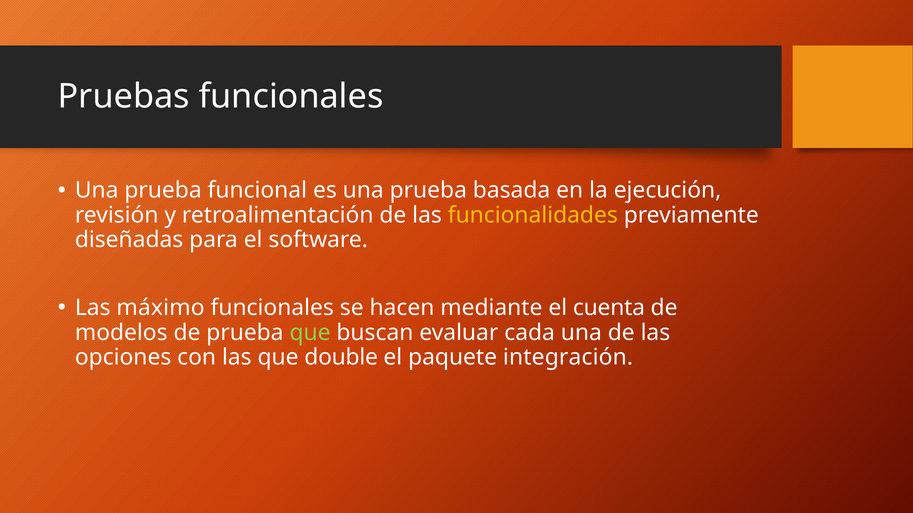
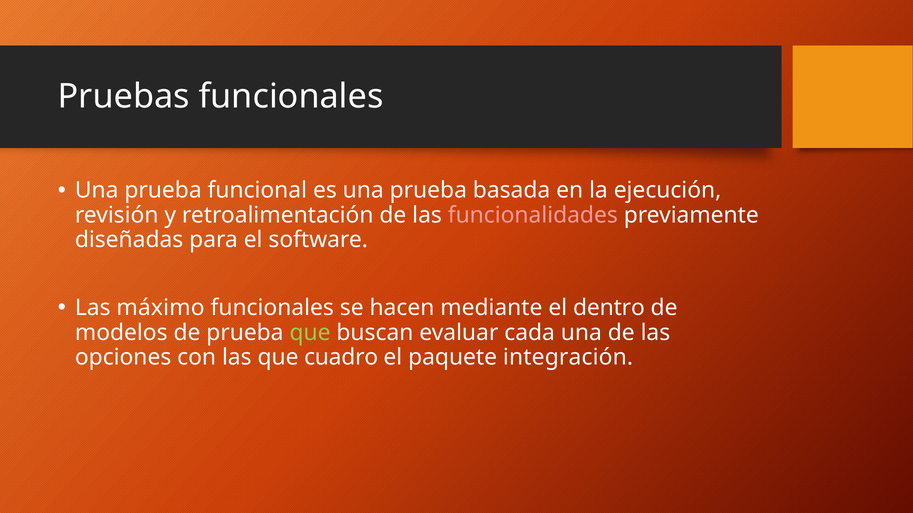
funcionalidades colour: yellow -> pink (533, 215)
cuenta: cuenta -> dentro (609, 308)
double: double -> cuadro (341, 357)
